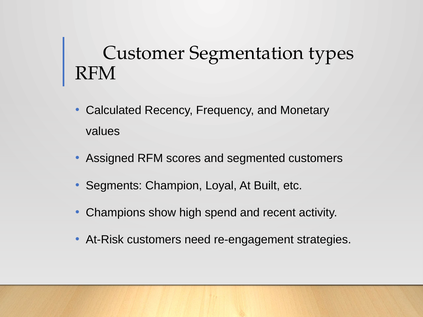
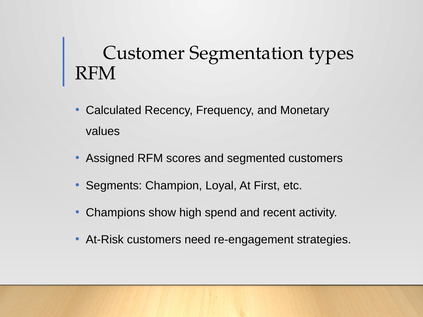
Built: Built -> First (267, 186)
